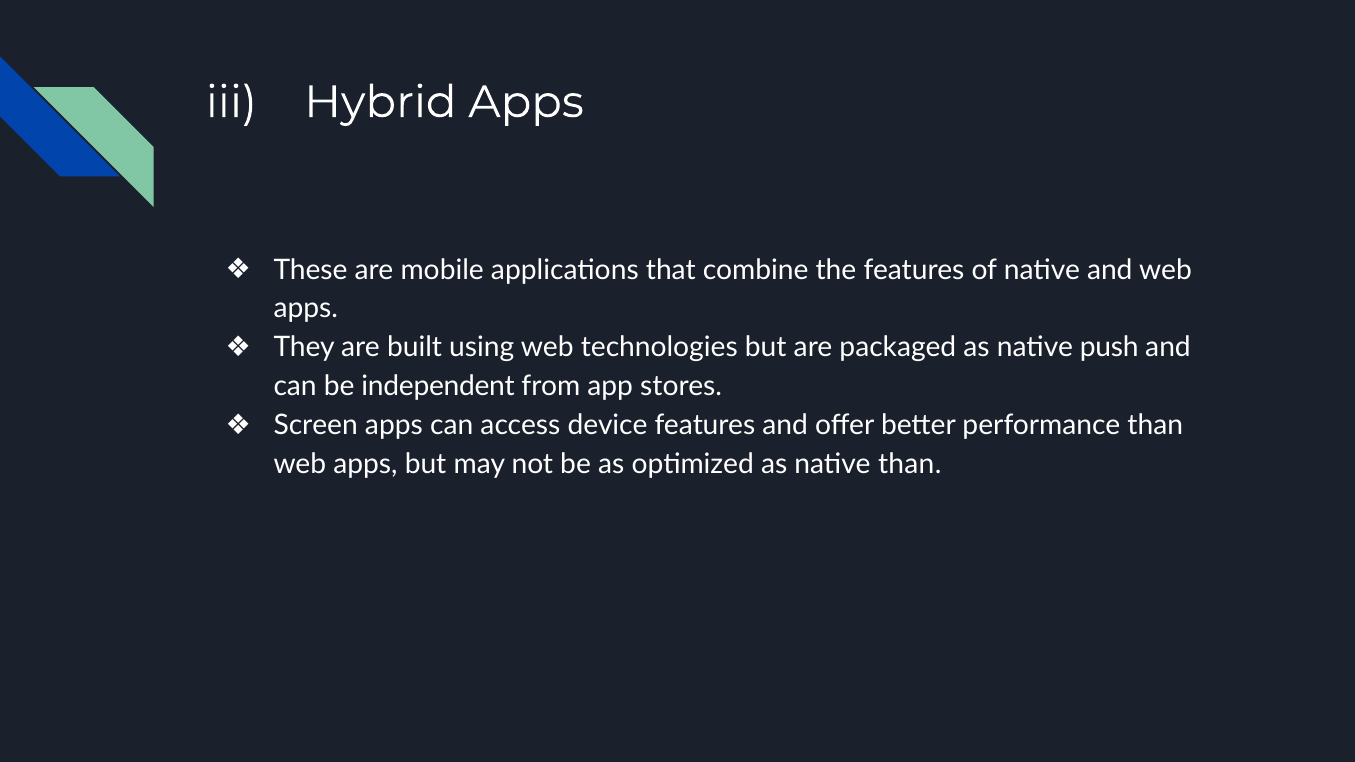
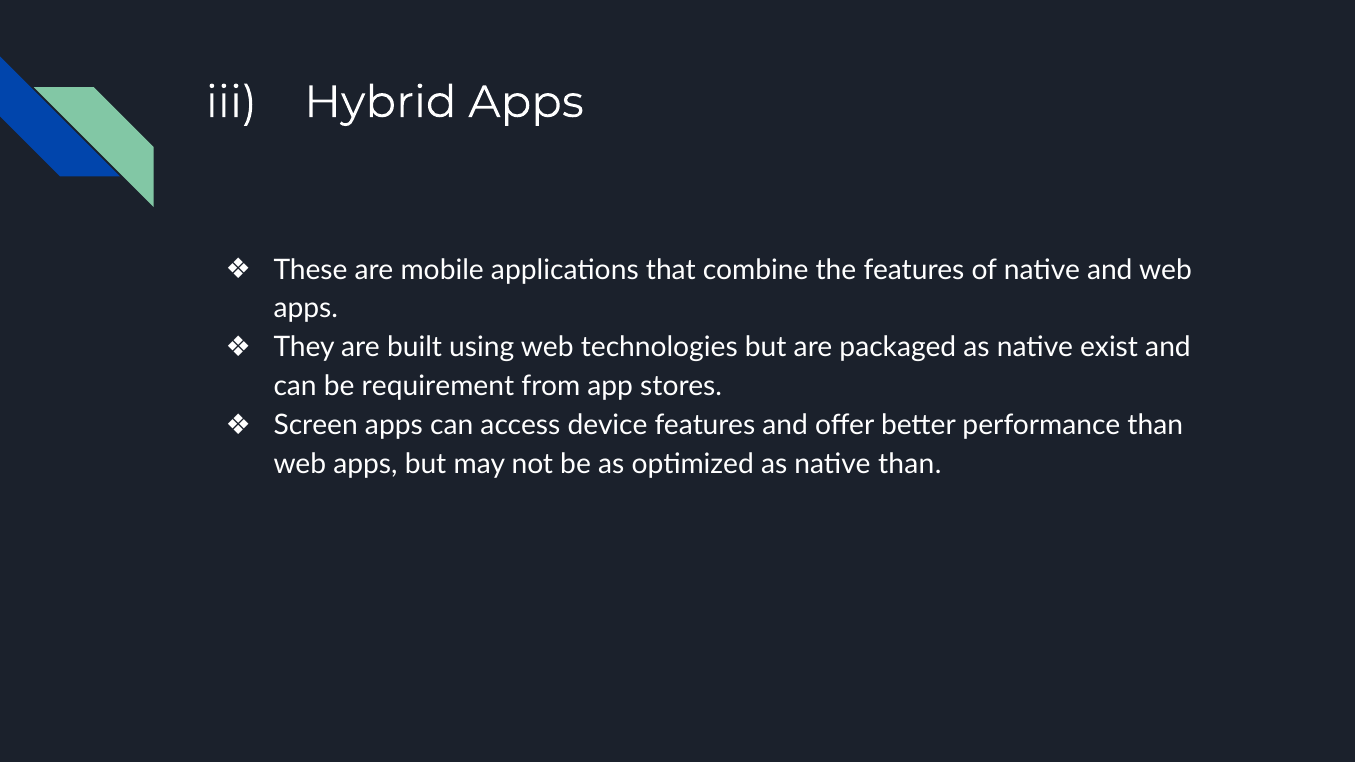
push: push -> exist (1109, 348)
independent: independent -> requirement (438, 387)
